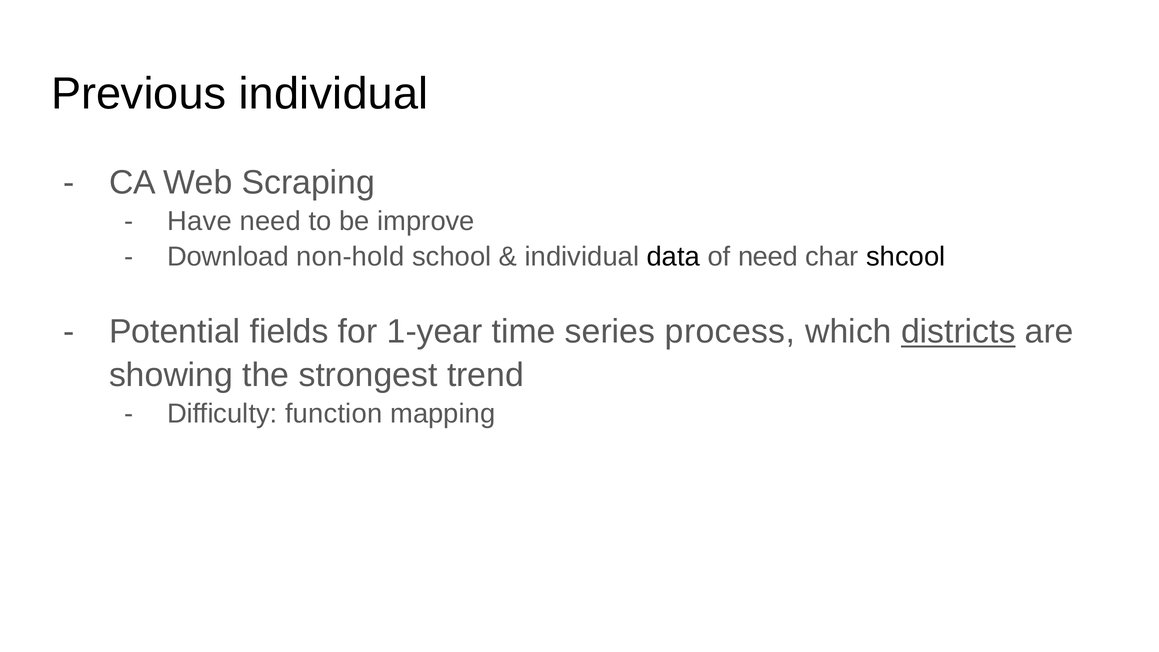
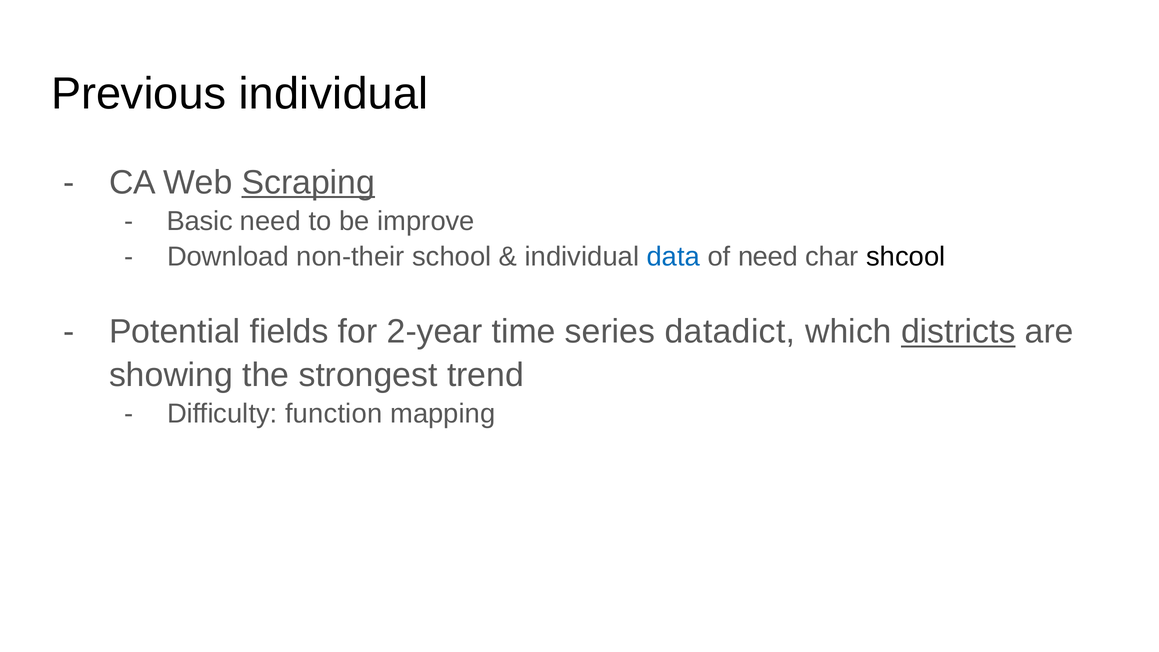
Scraping underline: none -> present (308, 183)
Have: Have -> Basic (200, 221)
non-hold: non-hold -> non-their (350, 257)
data colour: black -> blue (673, 257)
1-year: 1-year -> 2-year (435, 332)
process: process -> datadict (730, 332)
